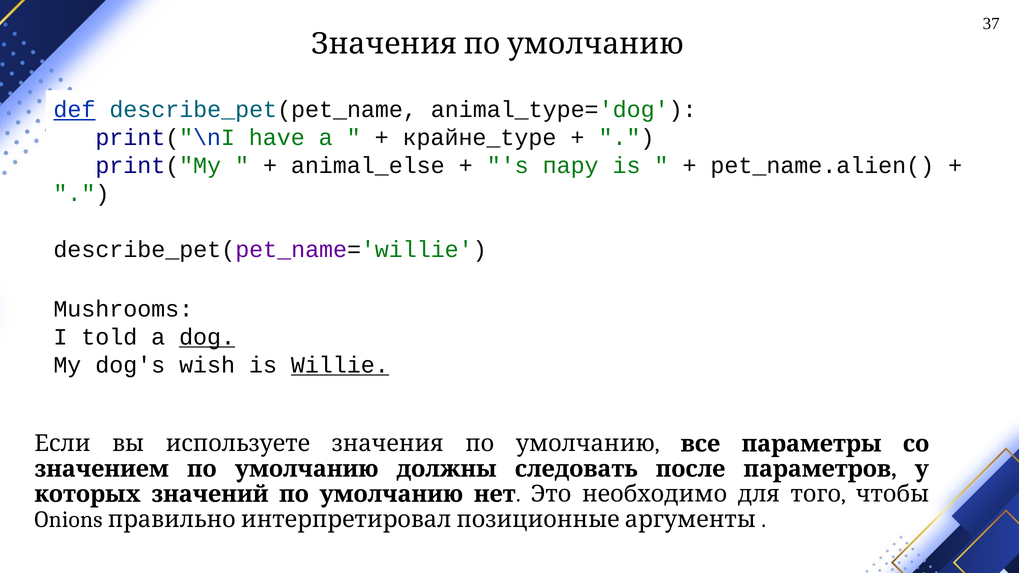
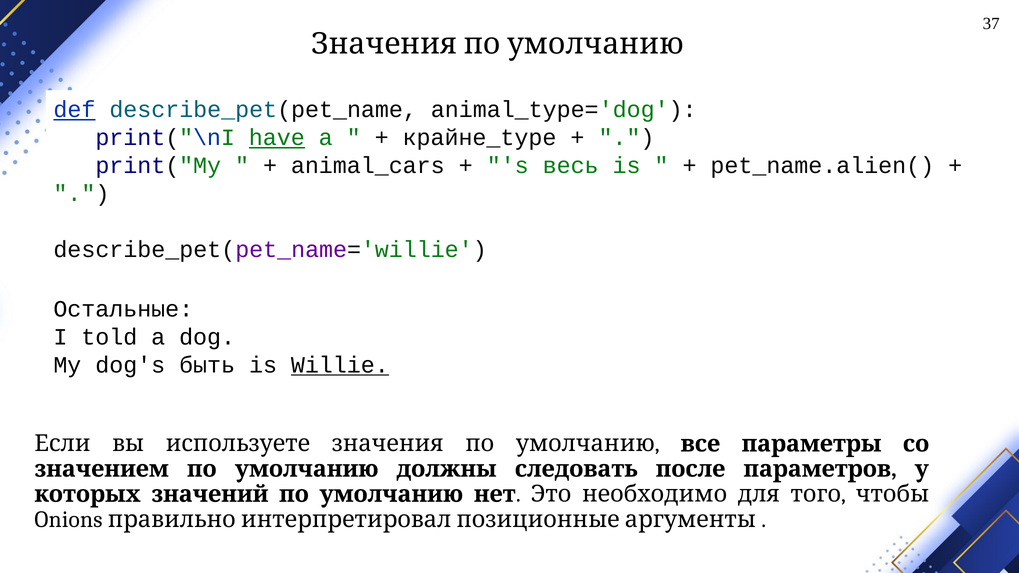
have underline: none -> present (277, 138)
animal_else: animal_else -> animal_cars (368, 166)
пару: пару -> весь (571, 166)
Mushrooms: Mushrooms -> Остальные (123, 309)
dog underline: present -> none (207, 337)
wish: wish -> быть (207, 365)
